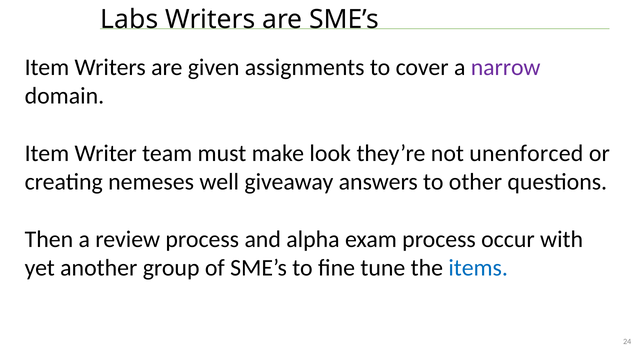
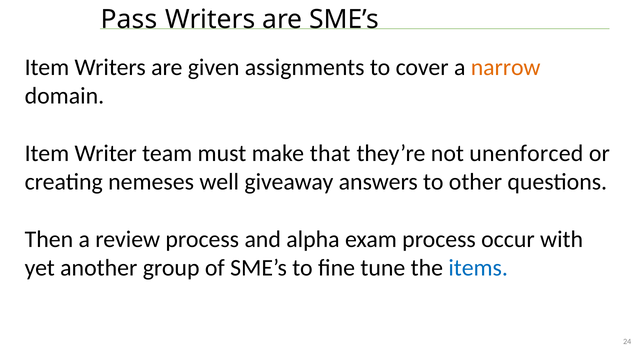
Labs: Labs -> Pass (129, 20)
narrow colour: purple -> orange (506, 67)
look: look -> that (330, 153)
